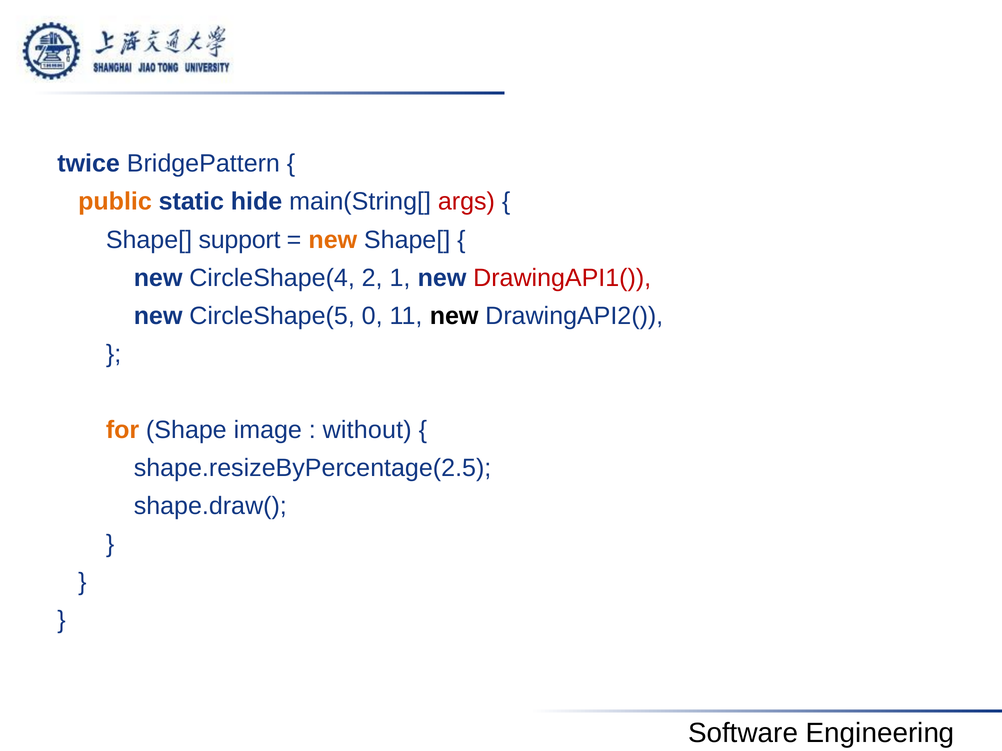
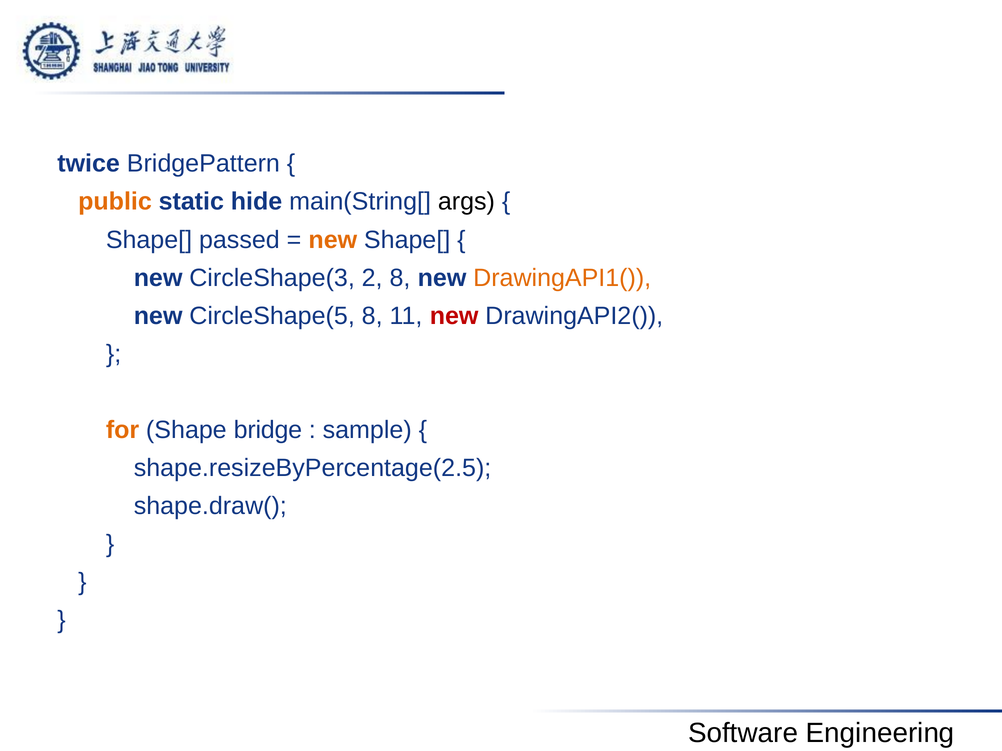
args colour: red -> black (466, 202)
support: support -> passed (239, 240)
CircleShape(4: CircleShape(4 -> CircleShape(3 (272, 278)
2 1: 1 -> 8 (400, 278)
DrawingAPI1( colour: red -> orange (562, 278)
CircleShape(5 0: 0 -> 8 (372, 316)
new colour: black -> red (454, 316)
image: image -> bridge (268, 430)
without: without -> sample (367, 430)
